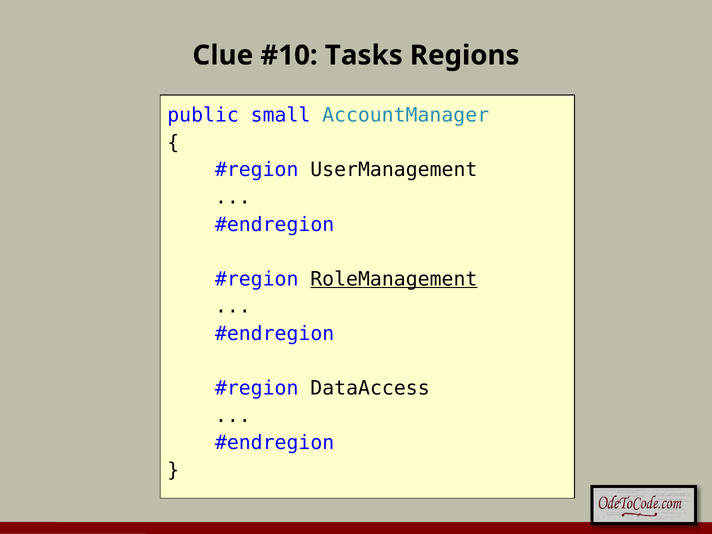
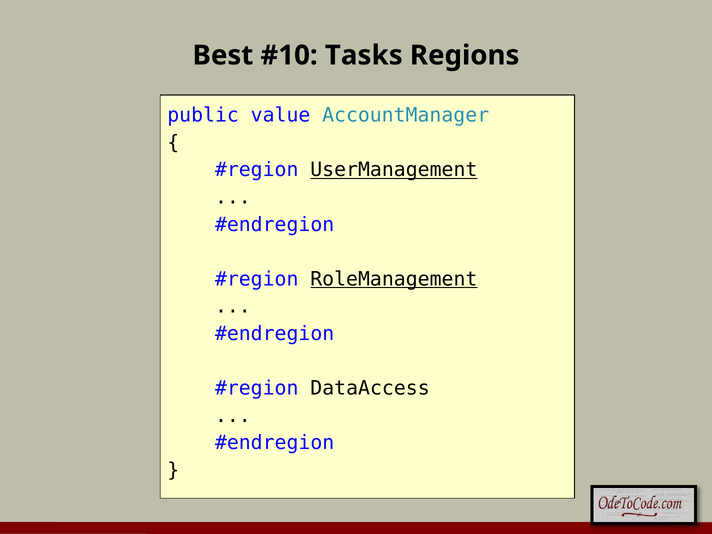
Clue: Clue -> Best (223, 55)
small: small -> value (281, 115)
UserManagement underline: none -> present (394, 170)
